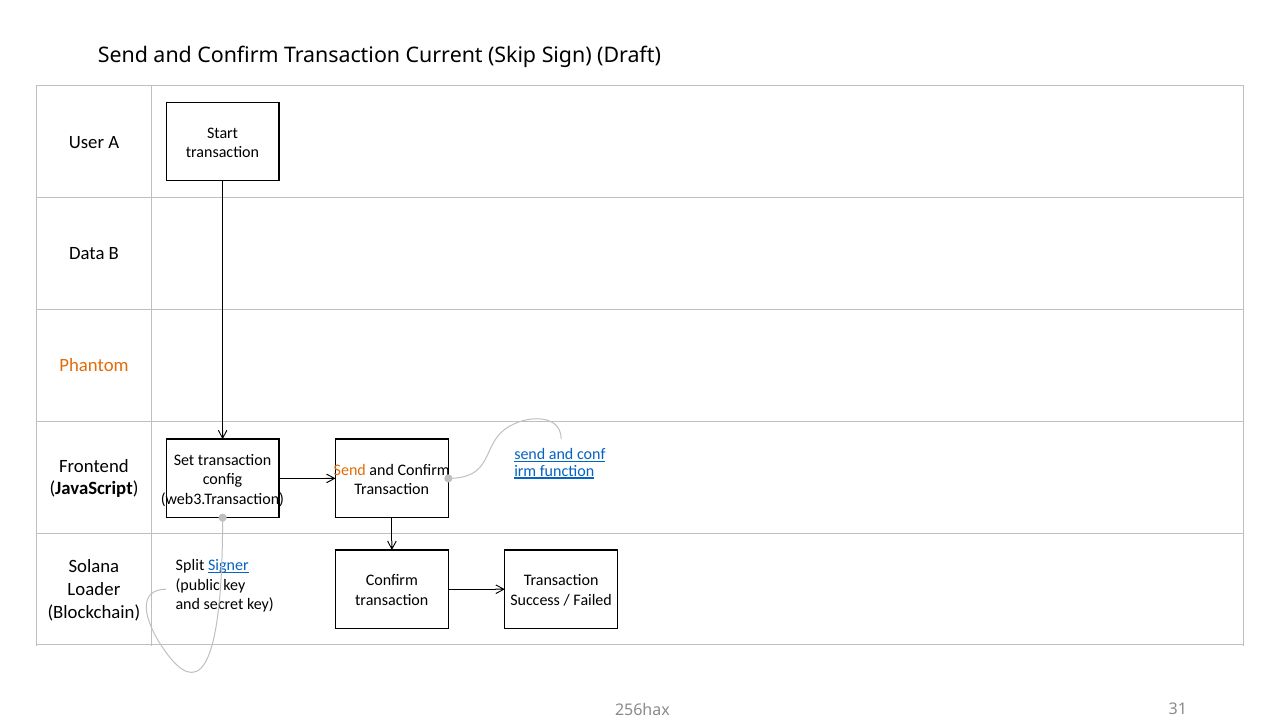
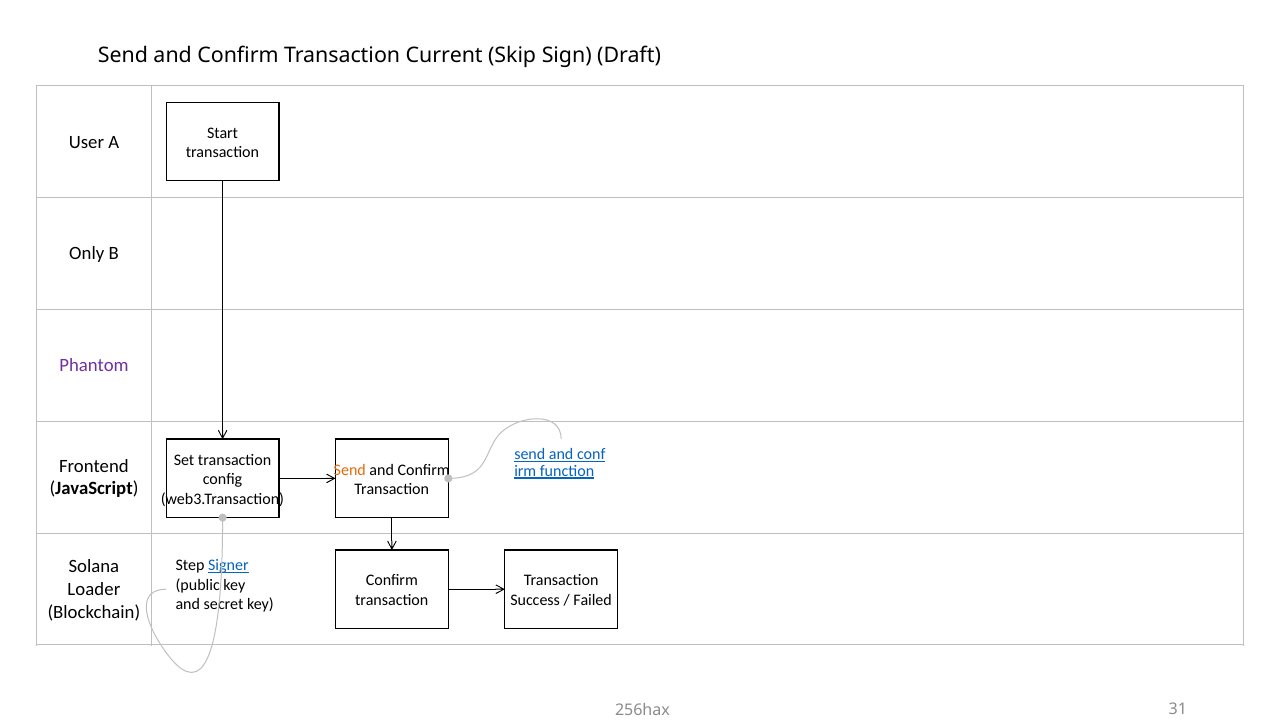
Data: Data -> Only (87, 254)
Phantom colour: orange -> purple (94, 365)
Split: Split -> Step (190, 565)
